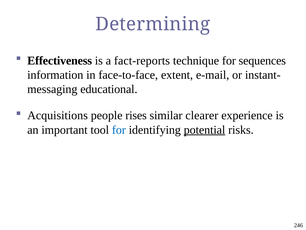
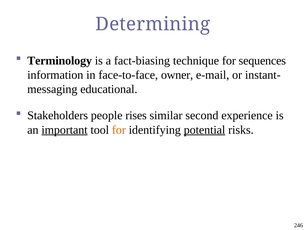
Effectiveness: Effectiveness -> Terminology (60, 61)
fact-reports: fact-reports -> fact-biasing (142, 61)
extent: extent -> owner (177, 75)
Acquisitions: Acquisitions -> Stakeholders (58, 115)
clearer: clearer -> second (202, 115)
important underline: none -> present (65, 130)
for colour: blue -> orange (119, 130)
